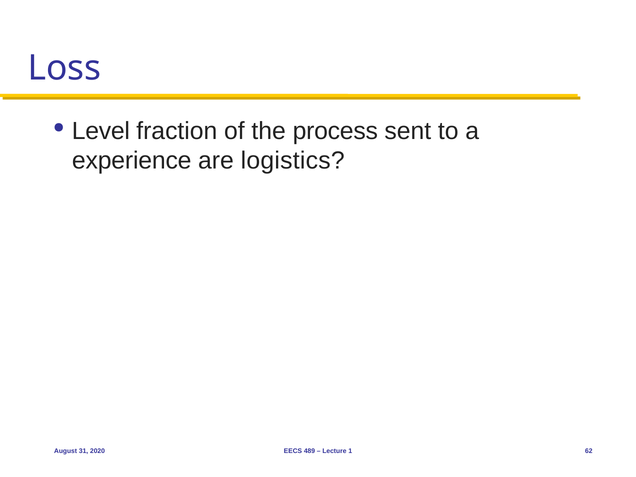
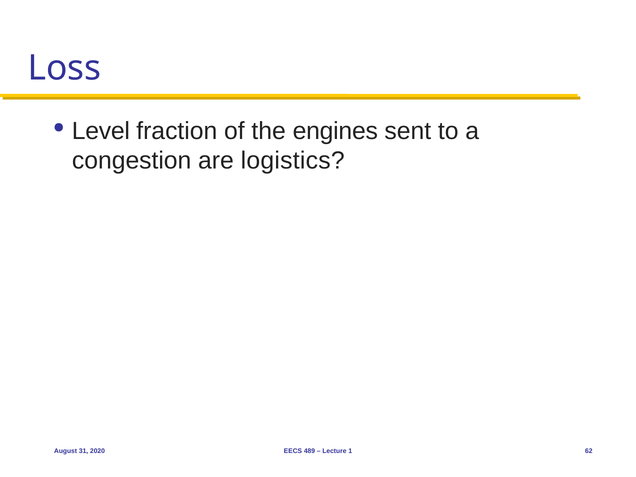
process: process -> engines (335, 131)
experience: experience -> congestion (132, 161)
